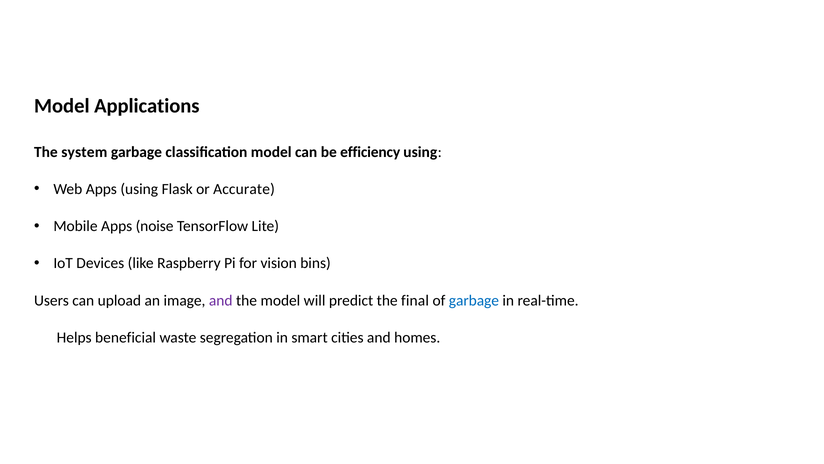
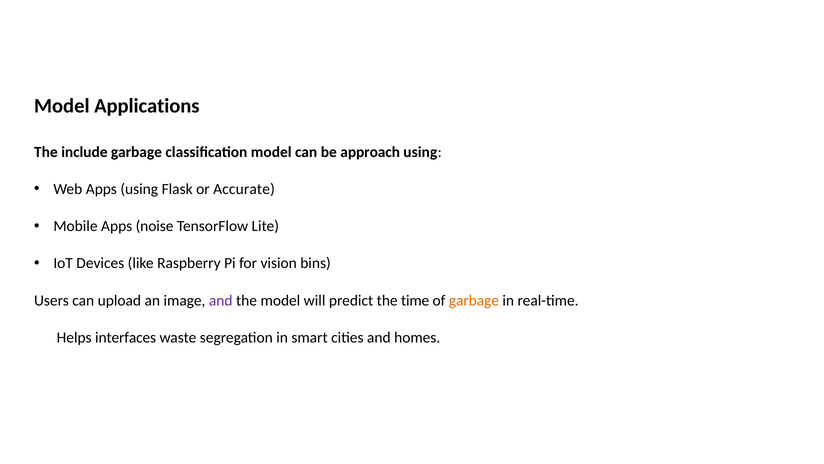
system: system -> include (84, 152)
efficiency: efficiency -> approach (370, 152)
final: final -> time (415, 300)
garbage colour: blue -> orange (474, 300)
beneficial: beneficial -> interfaces (126, 337)
